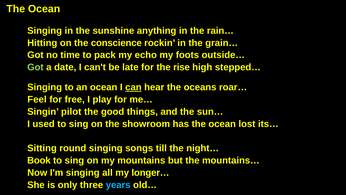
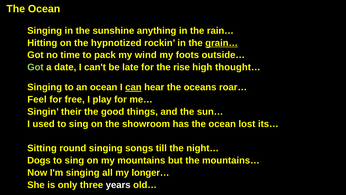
conscience: conscience -> hypnotized (116, 43)
grain… underline: none -> present (222, 43)
echo: echo -> wind (146, 55)
stepped…: stepped… -> thought… (238, 67)
pilot: pilot -> their (71, 111)
Book: Book -> Dogs (39, 160)
years colour: light blue -> white (118, 185)
